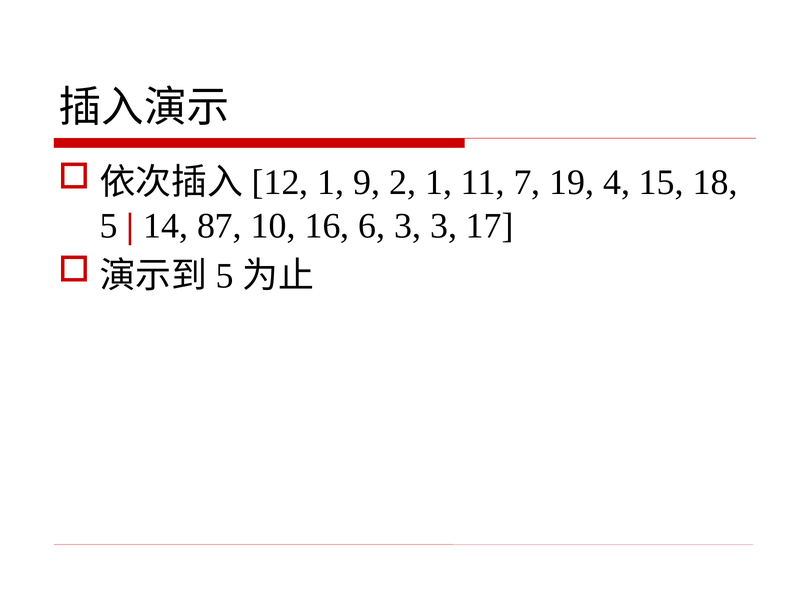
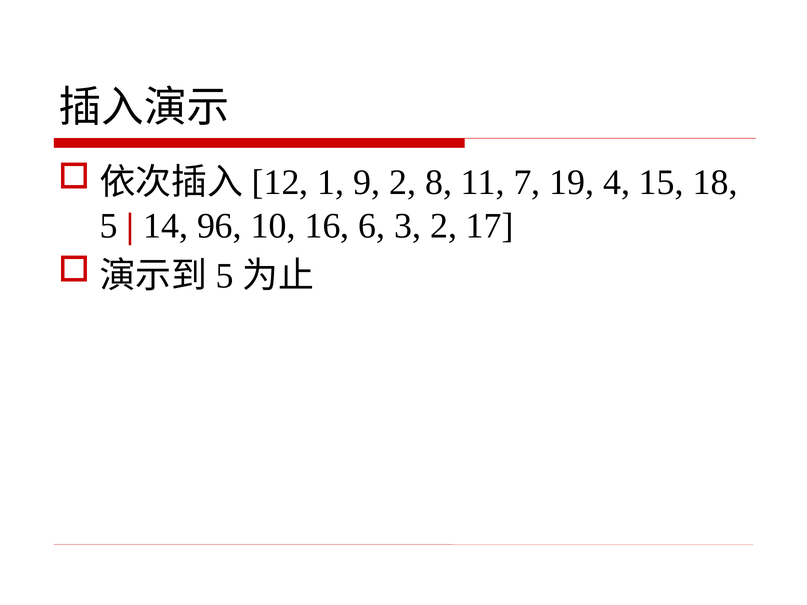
2 1: 1 -> 8 (439, 183)
87: 87 -> 96 (219, 226)
3 3: 3 -> 2 (444, 226)
